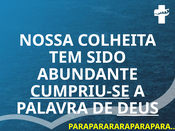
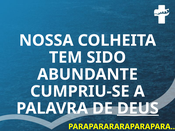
CUMPRIU-SE underline: present -> none (80, 92)
